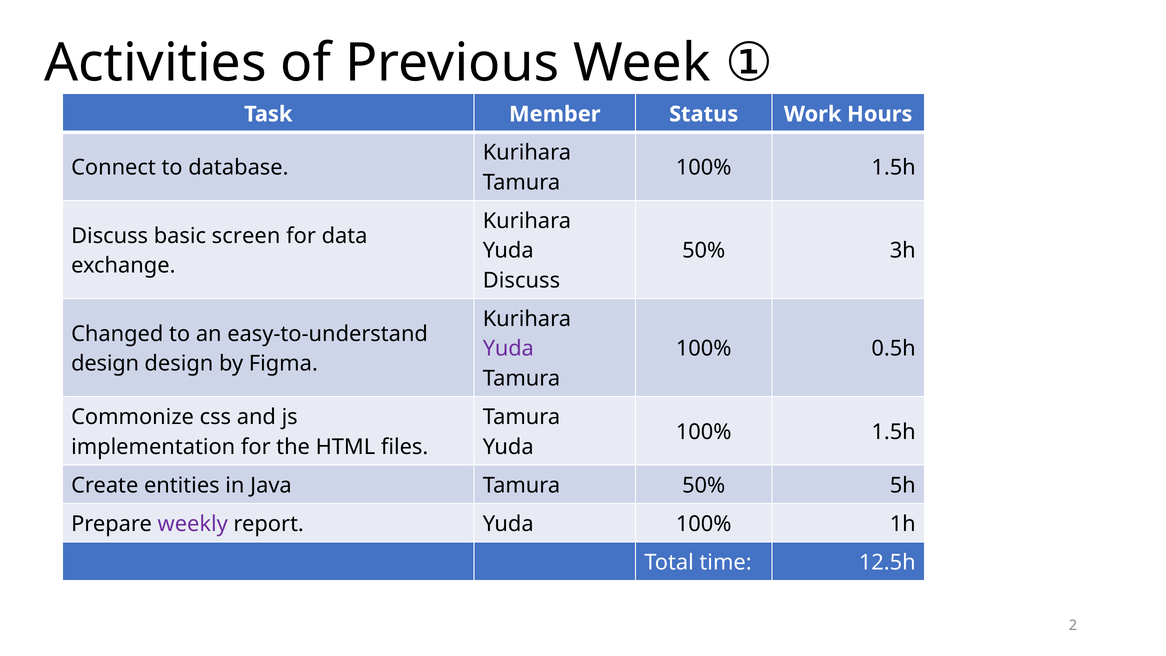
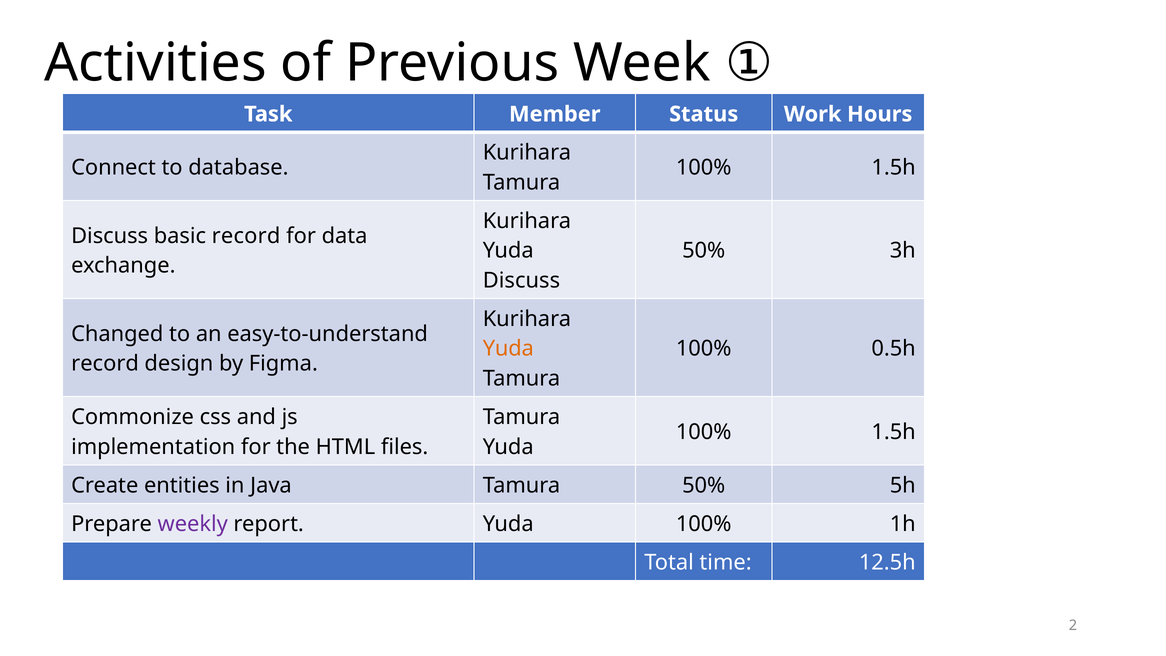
basic screen: screen -> record (246, 236)
Yuda colour: purple -> orange (508, 349)
design: design -> record (105, 364)
